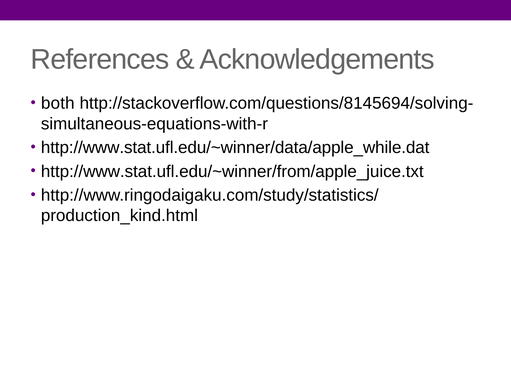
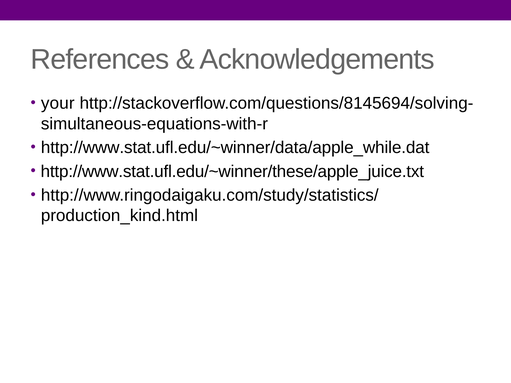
both: both -> your (58, 103)
http://www.stat.ufl.edu/~winner/from/apple_juice.txt: http://www.stat.ufl.edu/~winner/from/apple_juice.txt -> http://www.stat.ufl.edu/~winner/these/apple_juice.txt (232, 172)
